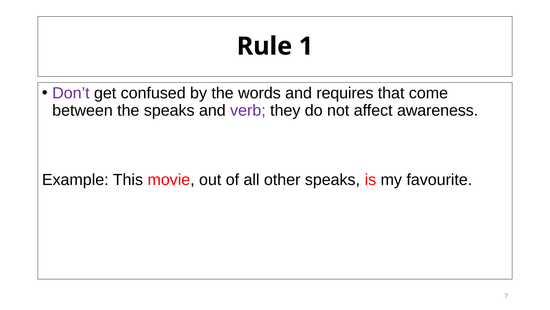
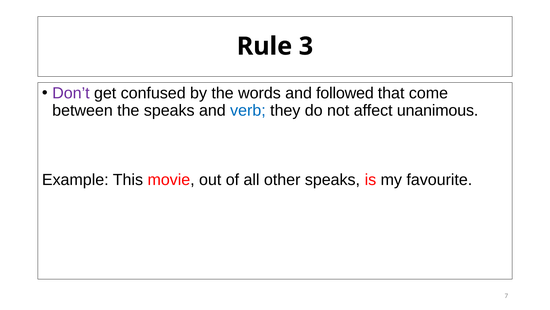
1: 1 -> 3 (306, 46)
requires: requires -> followed (345, 93)
verb colour: purple -> blue (248, 110)
awareness: awareness -> unanimous (438, 110)
